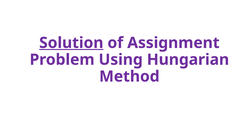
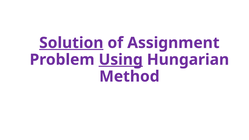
Using underline: none -> present (121, 60)
